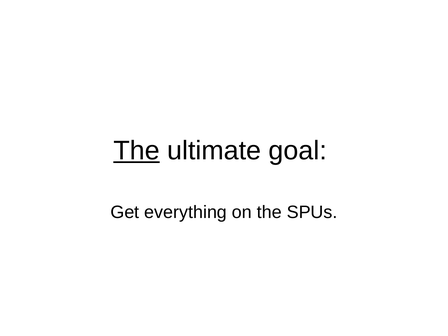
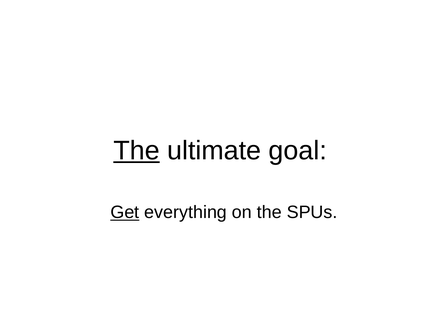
Get underline: none -> present (125, 212)
